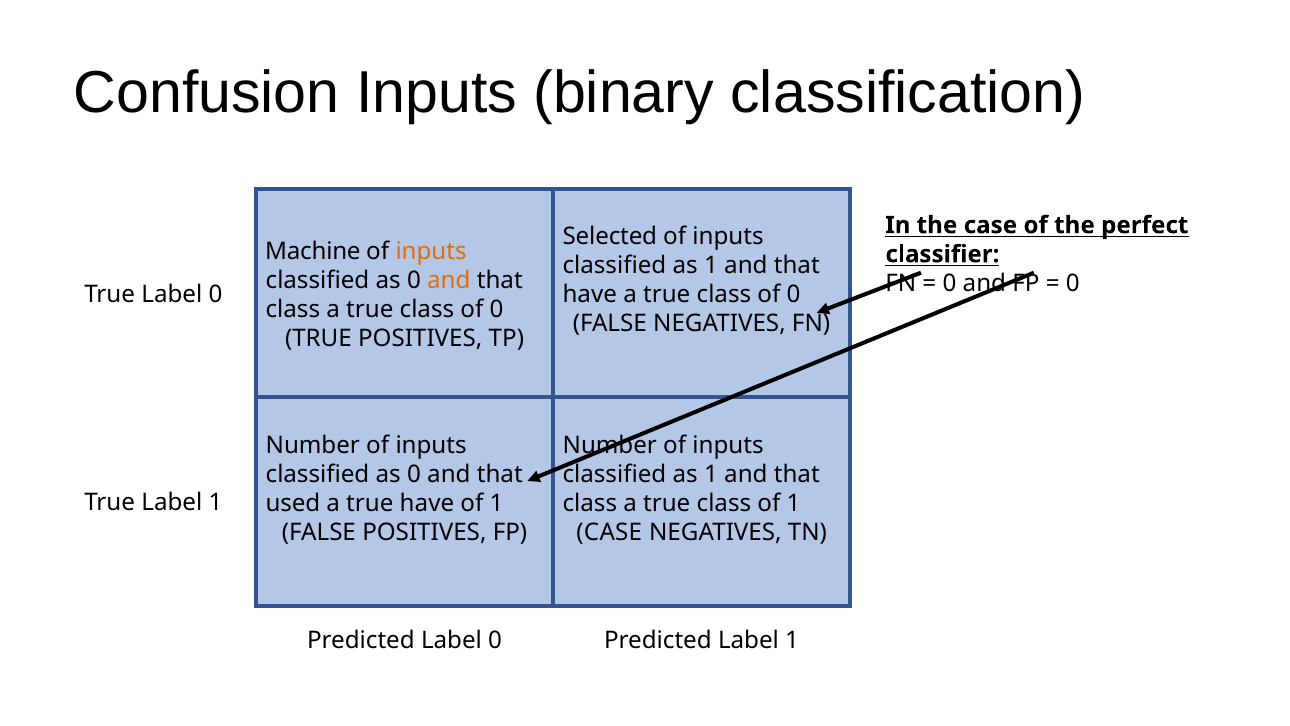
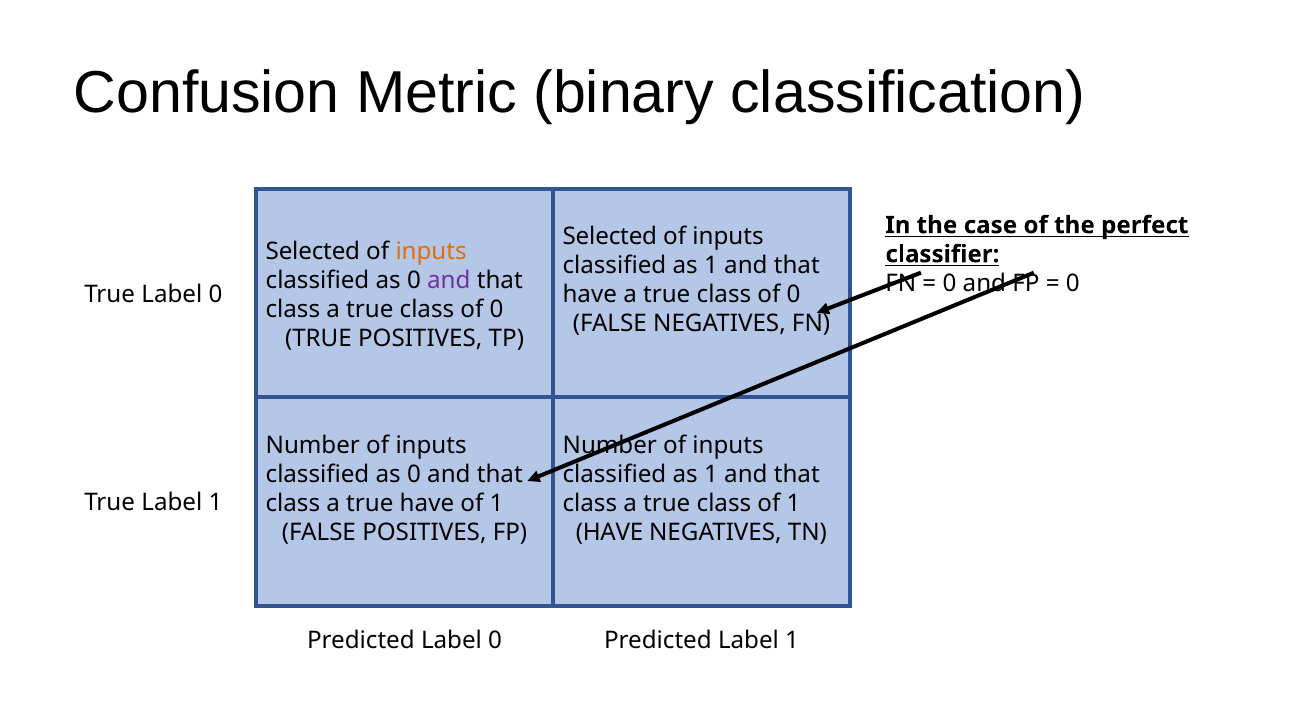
Confusion Inputs: Inputs -> Metric (437, 93)
Machine: Machine -> Selected (313, 251)
and colour: orange -> purple (449, 280)
used: used -> class (293, 503)
CASE: CASE -> HAVE (610, 532)
